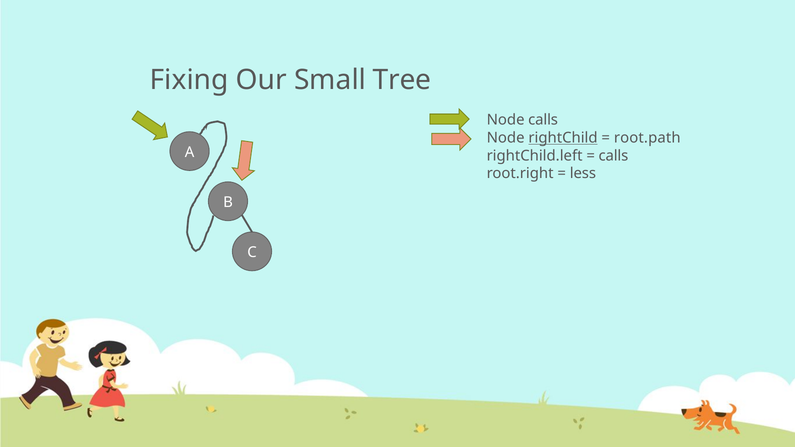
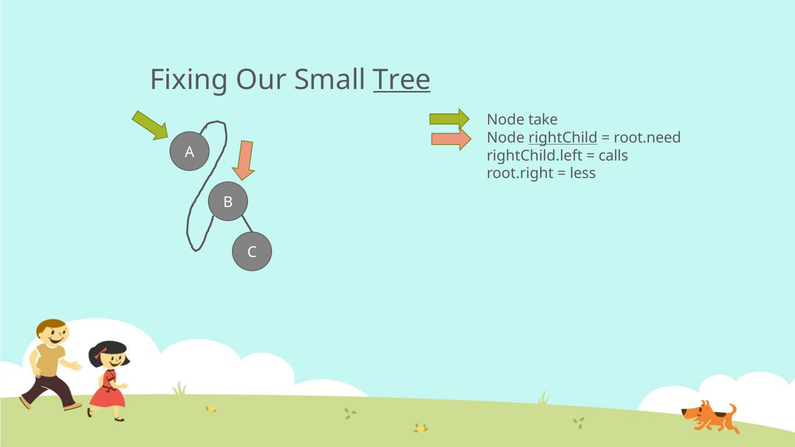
Tree underline: none -> present (402, 80)
Node calls: calls -> take (543, 120)
root.path: root.path -> root.need (647, 138)
